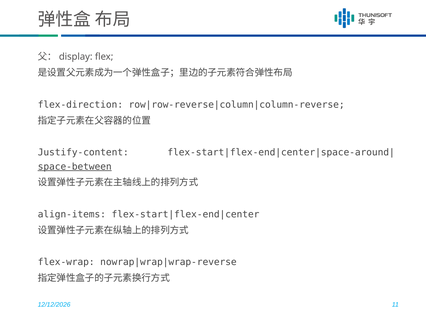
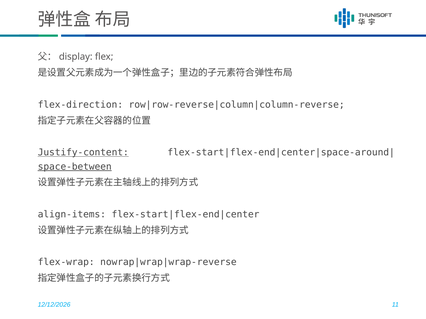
Justify-content underline: none -> present (83, 153)
